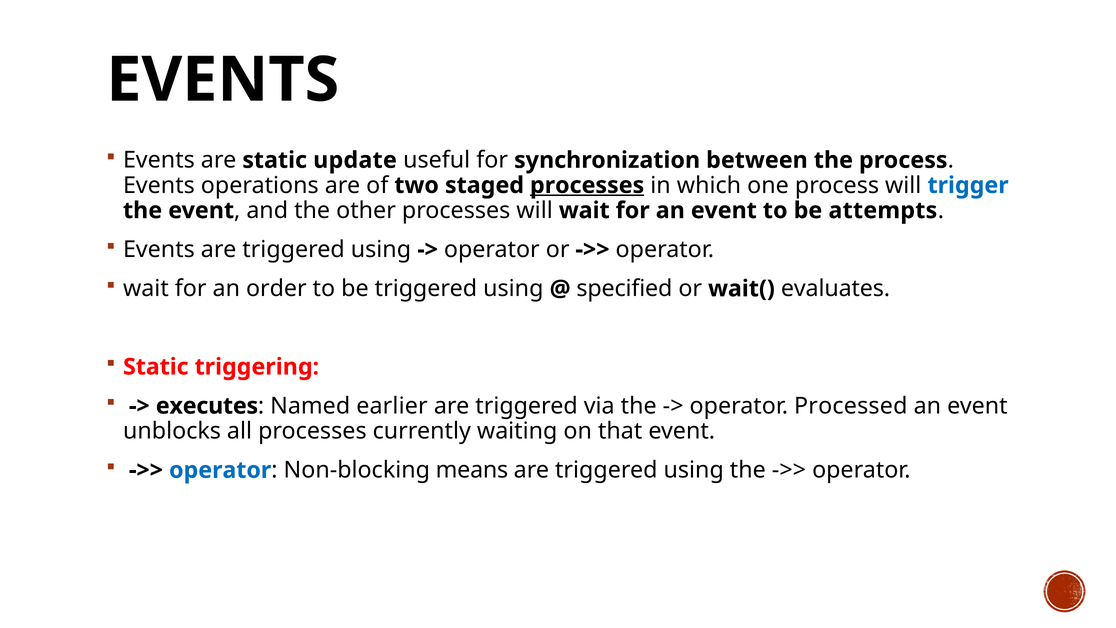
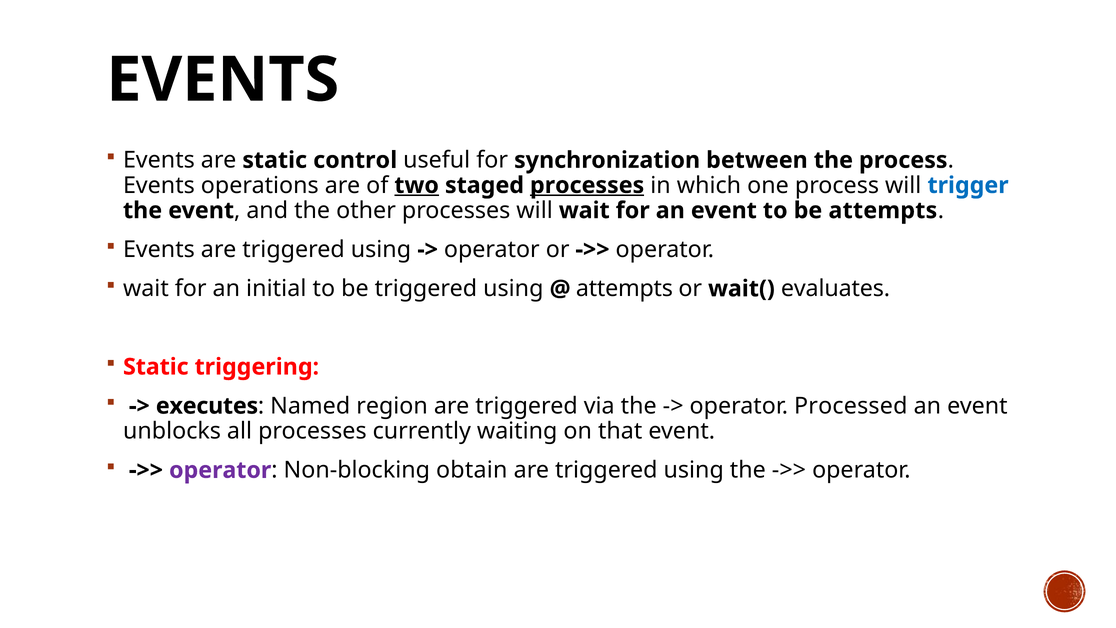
update: update -> control (355, 160)
two underline: none -> present (417, 185)
order: order -> initial (276, 289)
specified: specified -> attempts (624, 289)
earlier: earlier -> region (392, 406)
operator colour: blue -> purple (220, 470)
means: means -> obtain (472, 470)
